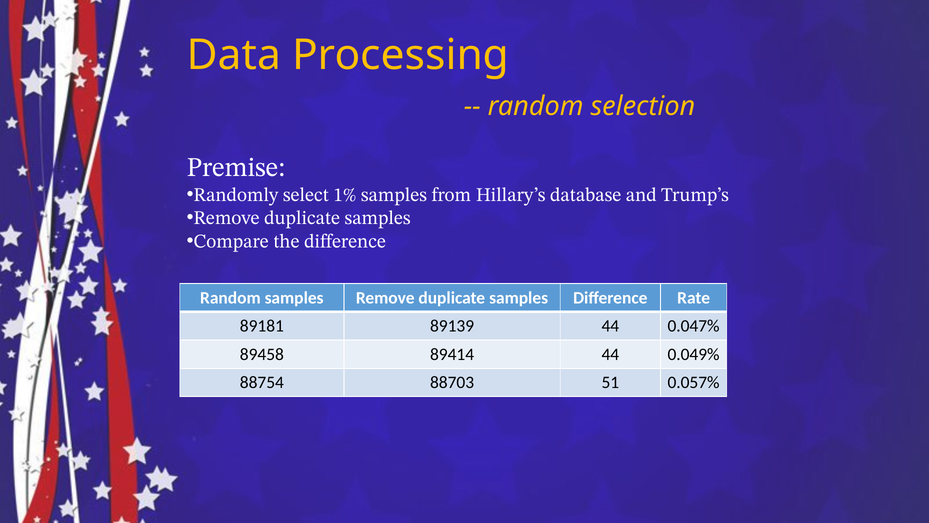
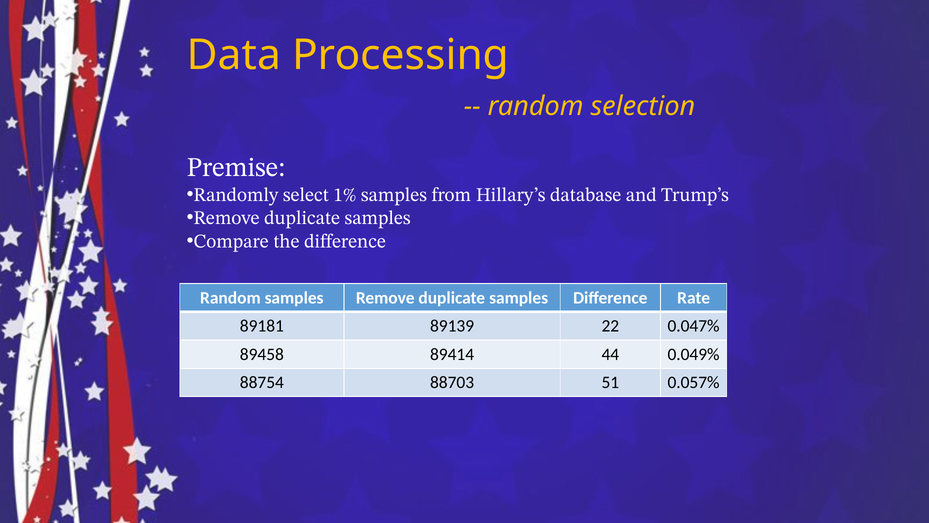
89139 44: 44 -> 22 (610, 326)
